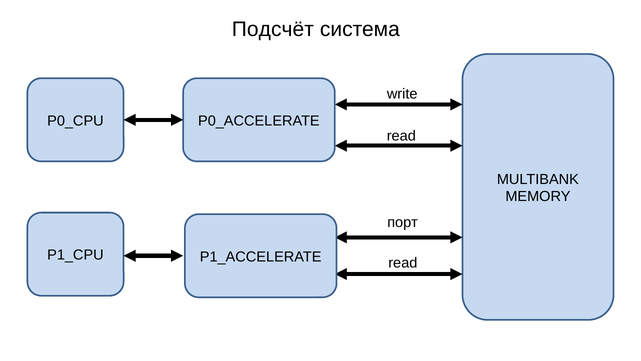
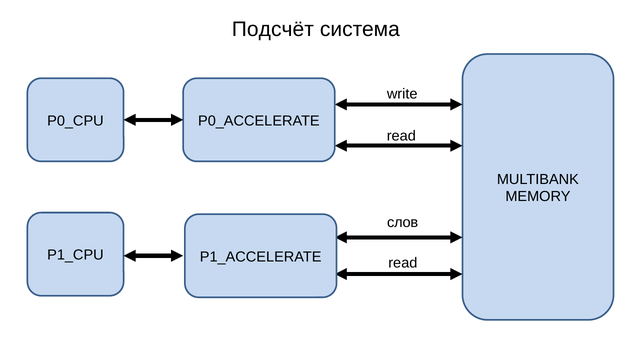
порт: порт -> слов (403, 222)
